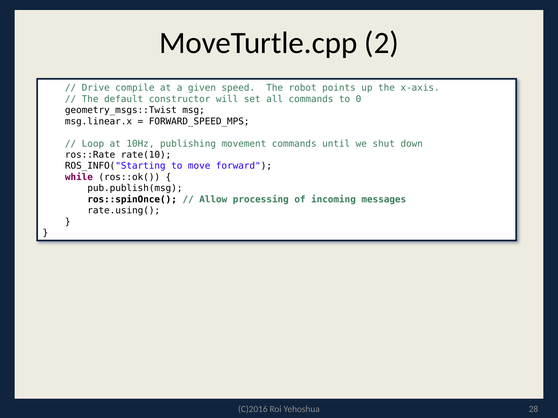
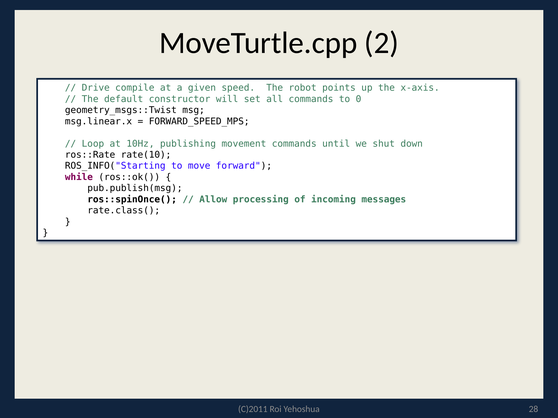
rate.using(: rate.using( -> rate.class( (124, 211)
C)2016: C)2016 -> C)2011 (253, 410)
